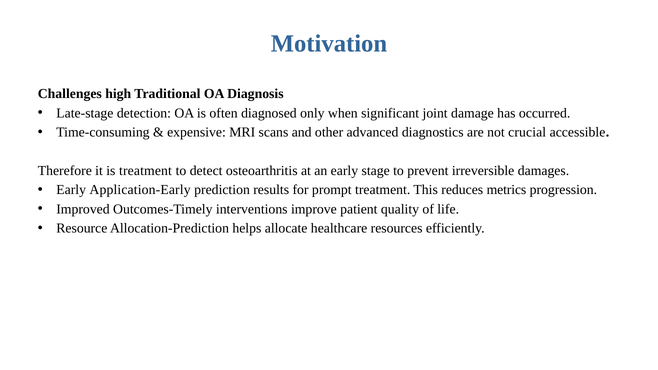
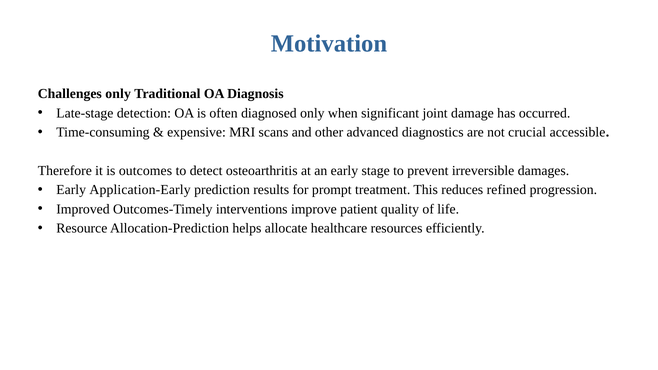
Challenges high: high -> only (118, 94)
is treatment: treatment -> outcomes (146, 171)
metrics: metrics -> refined (506, 190)
